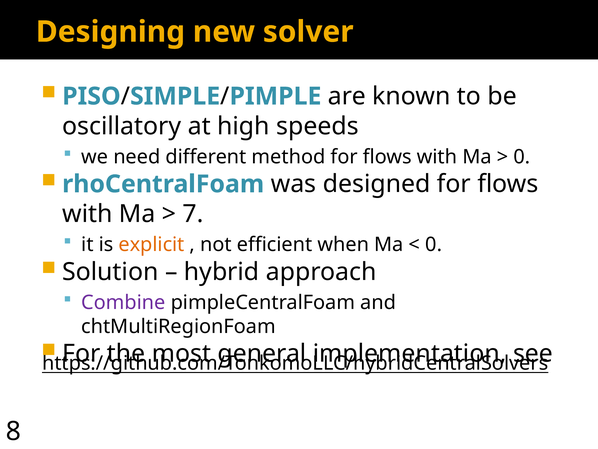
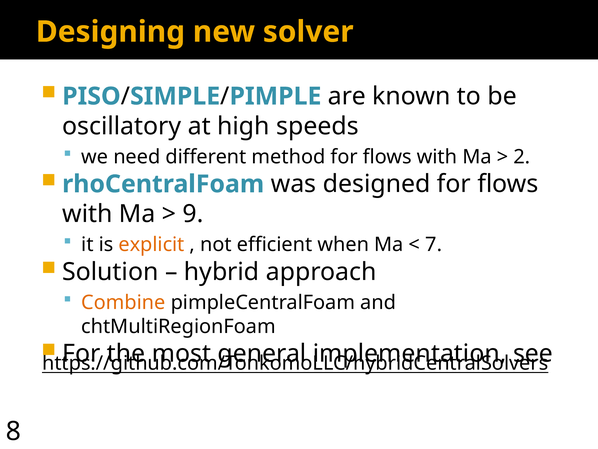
0: 0 -> 2 (522, 157)
7: 7 -> 9 (193, 214)
0: 0 -> 7 (434, 244)
Combine colour: purple -> orange (123, 302)
